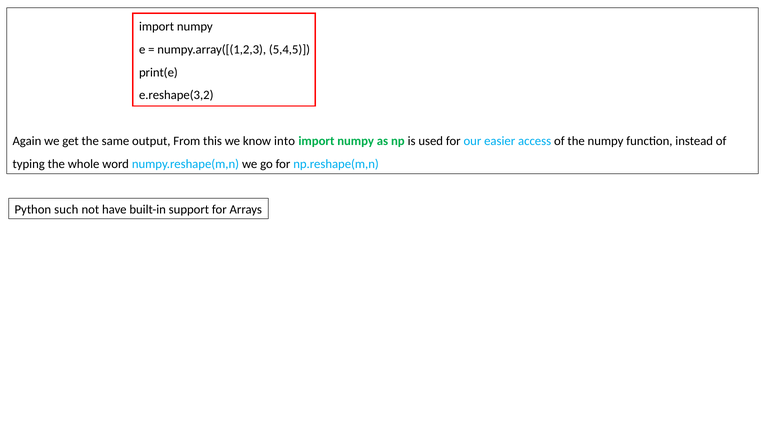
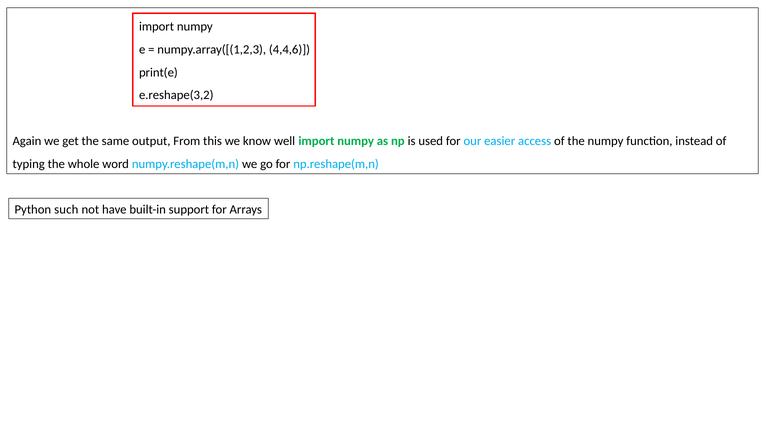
5,4,5: 5,4,5 -> 4,4,6 (289, 49)
into: into -> well (285, 141)
